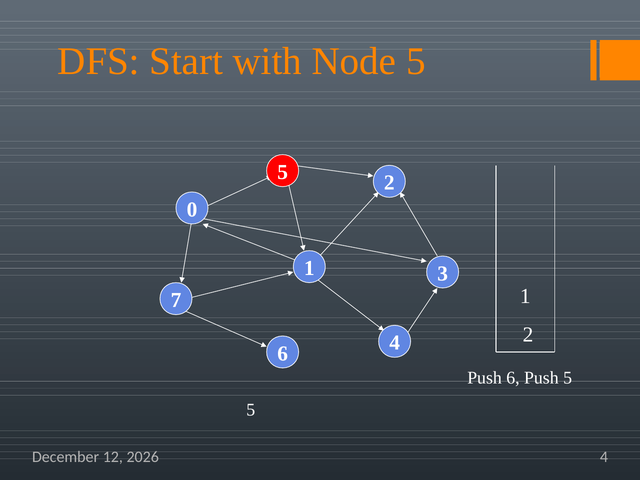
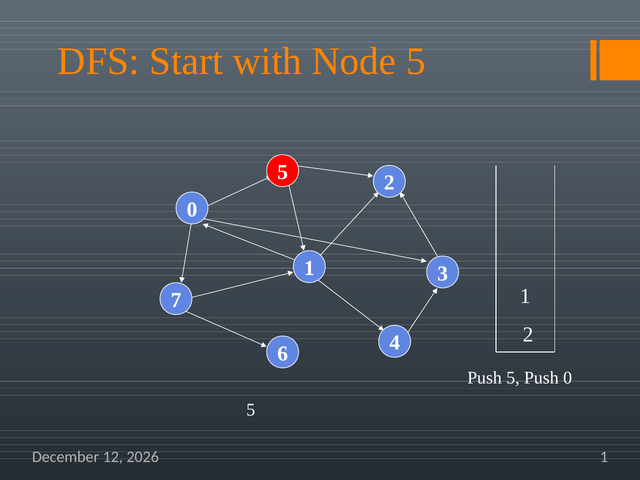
Push 6: 6 -> 5 (513, 378)
Push 5: 5 -> 0 (568, 378)
4: 4 -> 1 (604, 457)
